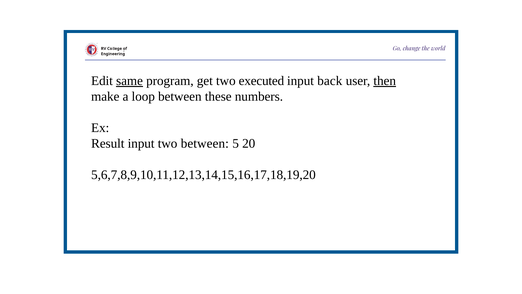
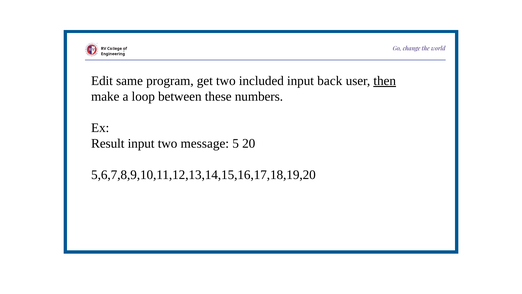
same underline: present -> none (130, 81)
executed: executed -> included (261, 81)
two between: between -> message (205, 143)
